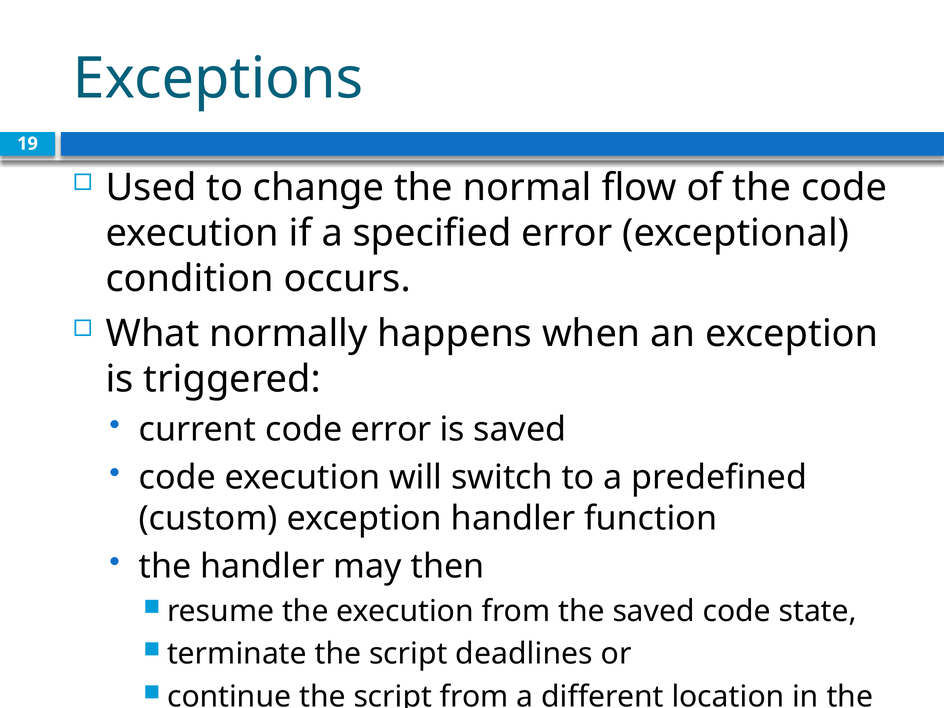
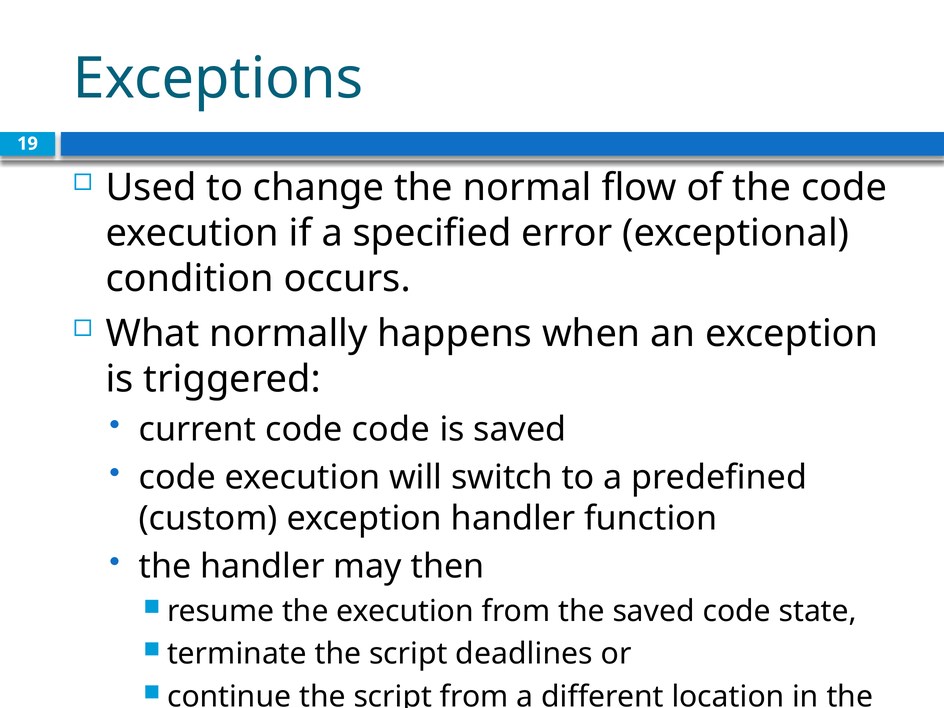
code error: error -> code (391, 429)
